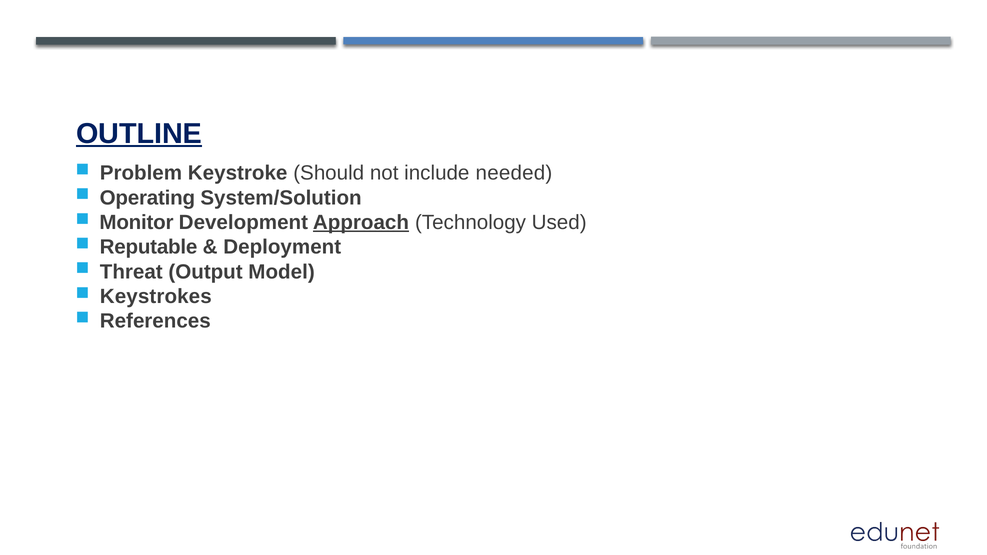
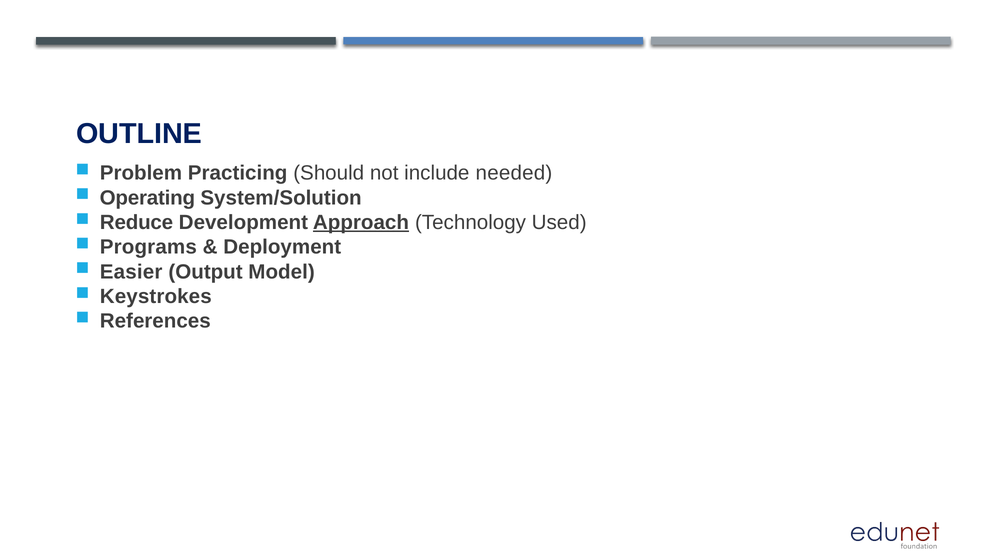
OUTLINE underline: present -> none (139, 134)
Keystroke: Keystroke -> Practicing (238, 173)
Monitor: Monitor -> Reduce (137, 223)
Reputable: Reputable -> Programs (148, 247)
Threat: Threat -> Easier (131, 272)
